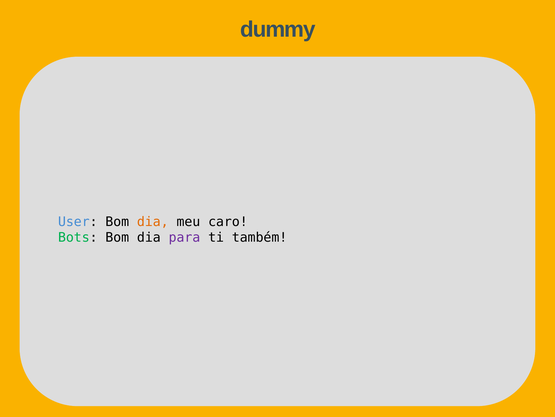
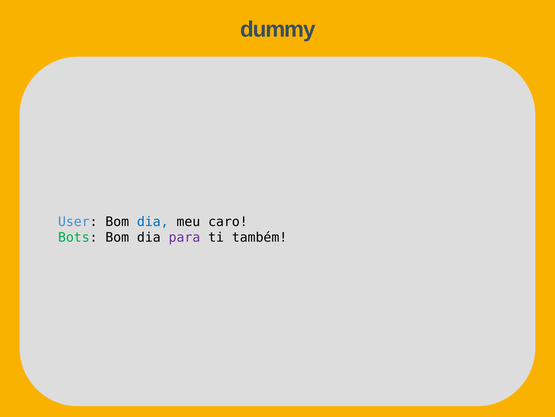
dia colour: orange -> blue (153, 221)
